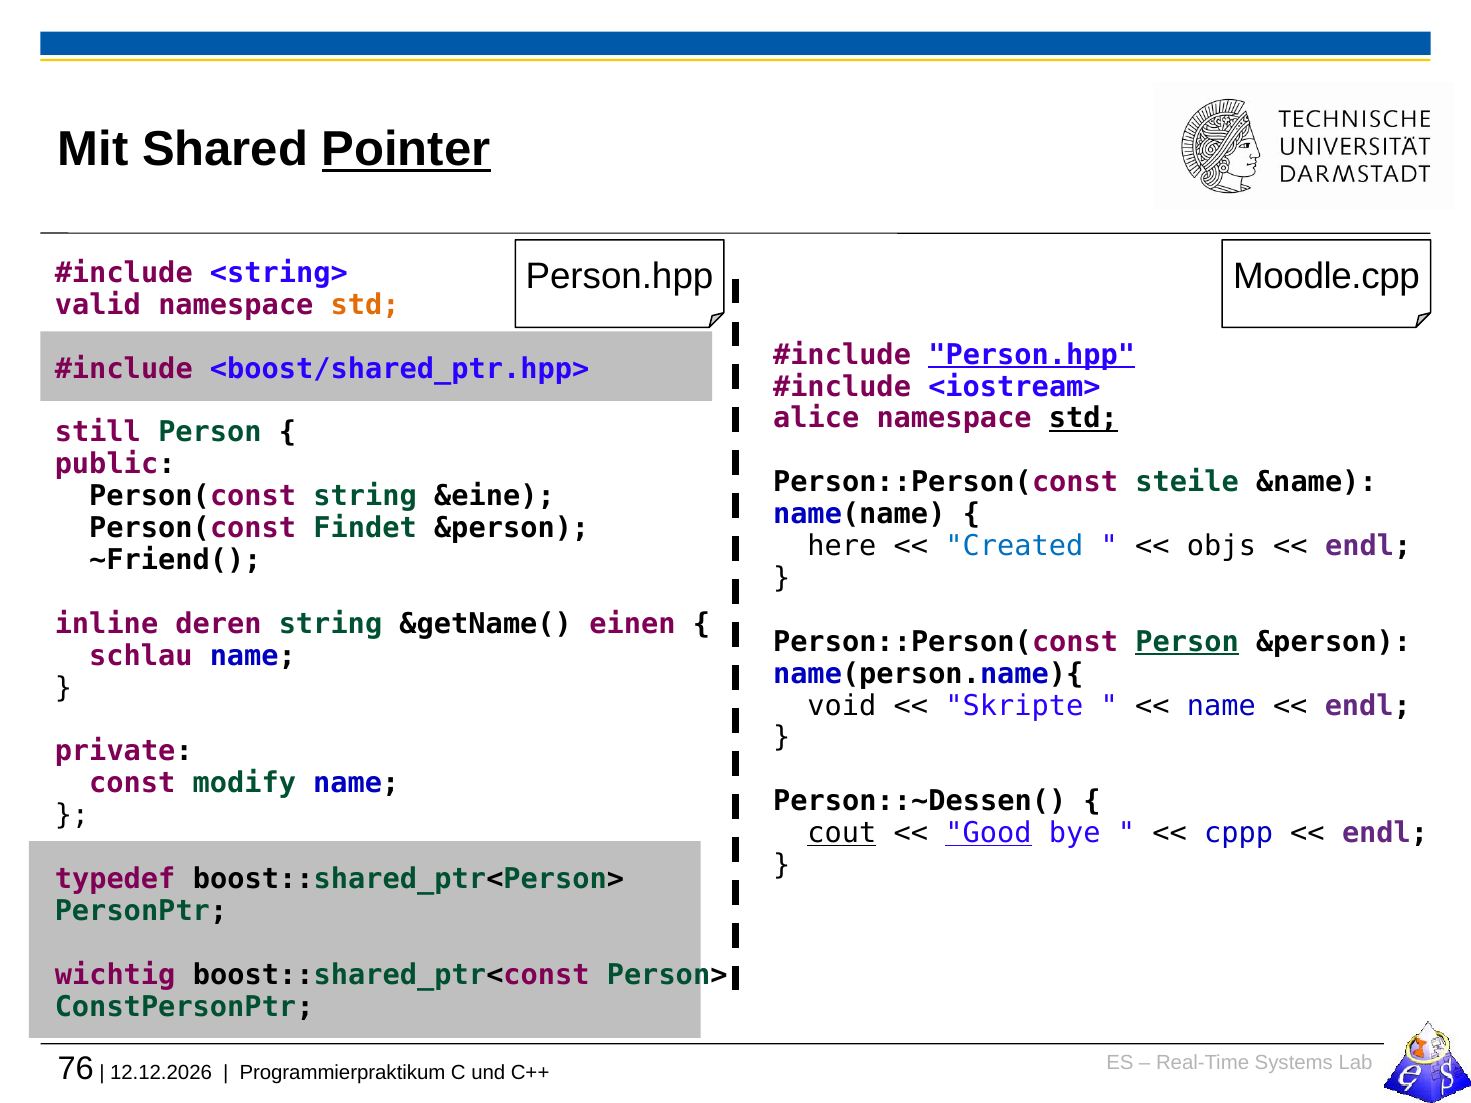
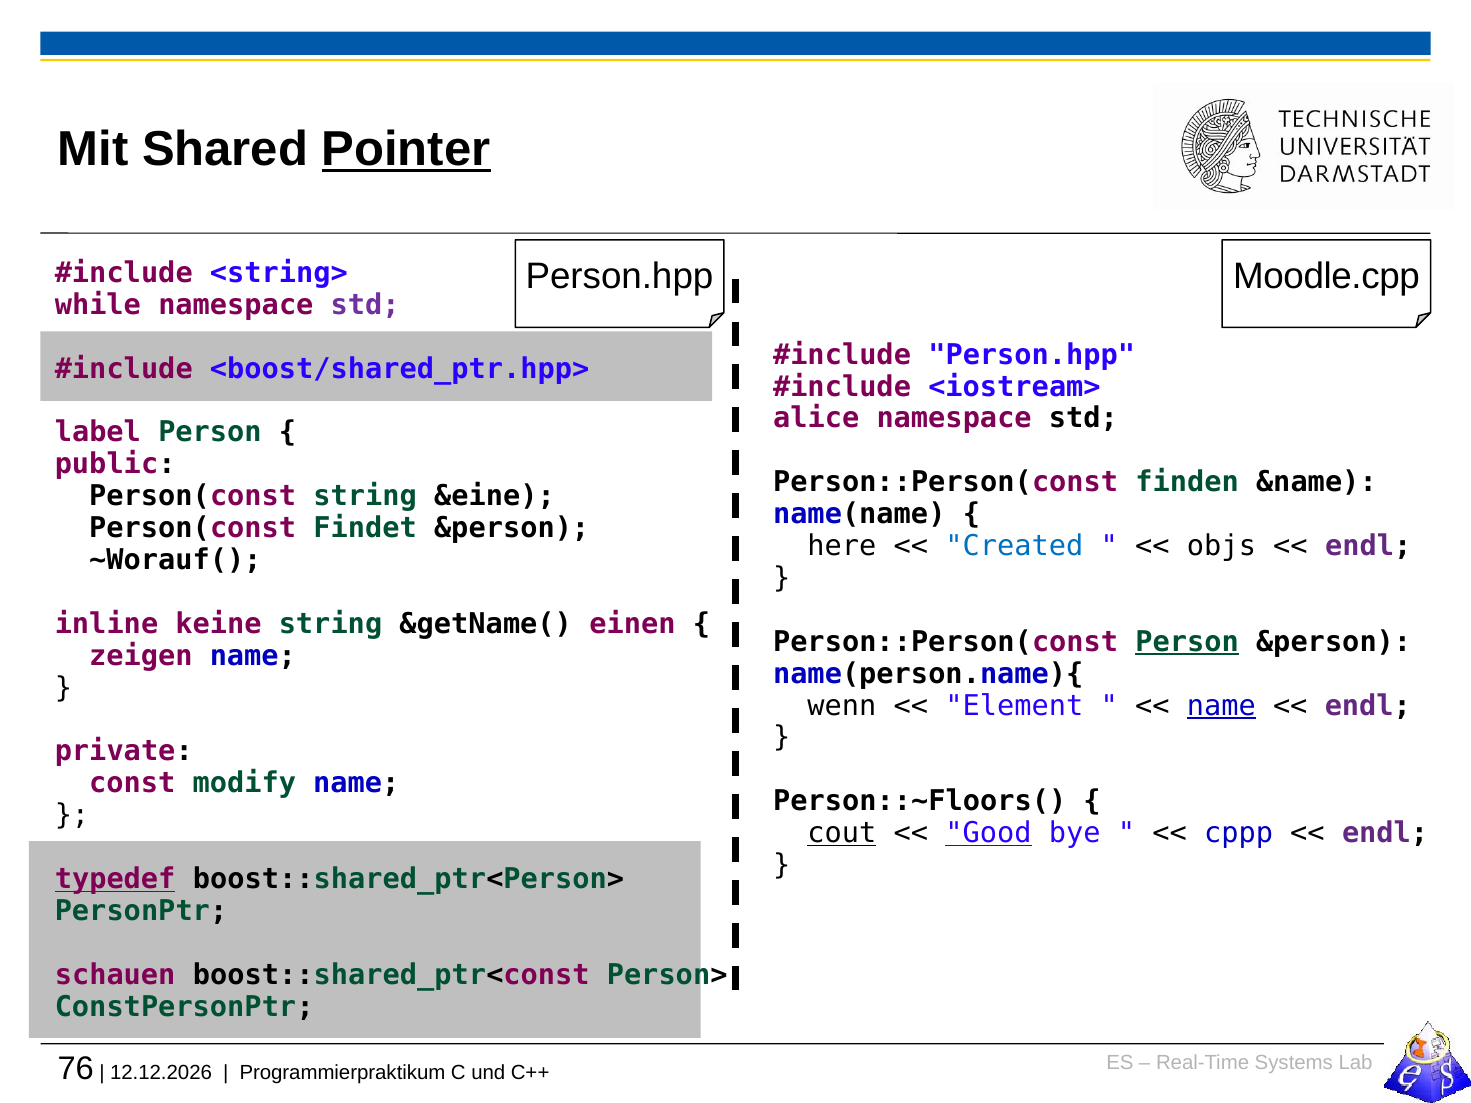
valid: valid -> while (98, 305)
std colour: orange -> purple (365, 305)
Person.hpp underline: present -> none (1032, 355)
std underline: present -> none (1083, 419)
still: still -> label (98, 433)
steile: steile -> finden (1187, 482)
~Friend(: ~Friend( -> ~Worauf( (175, 560)
deren: deren -> keine (218, 624)
schlau: schlau -> zeigen (141, 656)
void: void -> wenn (842, 706)
Skripte: Skripte -> Element (1014, 706)
name underline: none -> present (1221, 706)
Person::~Dessen(: Person::~Dessen( -> Person::~Floors( (920, 802)
typedef underline: none -> present (115, 879)
wichtig: wichtig -> schauen (115, 975)
